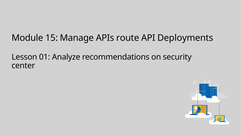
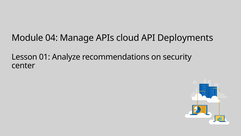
15: 15 -> 04 (52, 38)
route: route -> cloud (128, 38)
